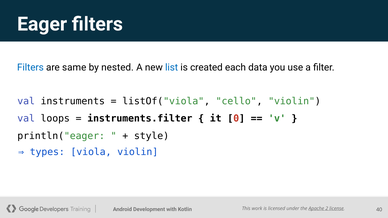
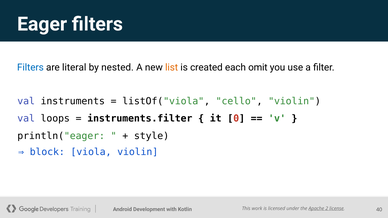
same: same -> literal (74, 67)
list colour: blue -> orange (172, 67)
data: data -> omit (258, 67)
types: types -> block (47, 152)
